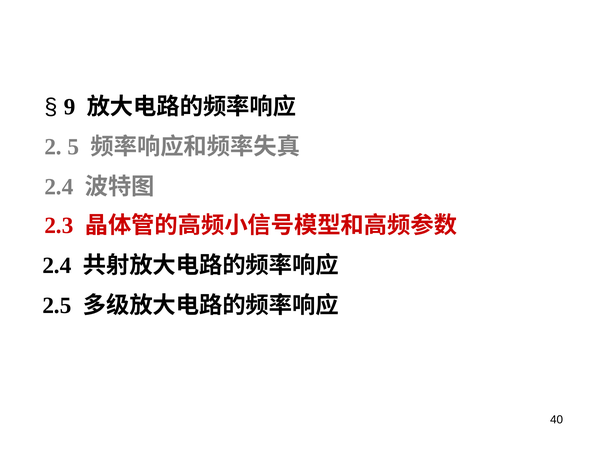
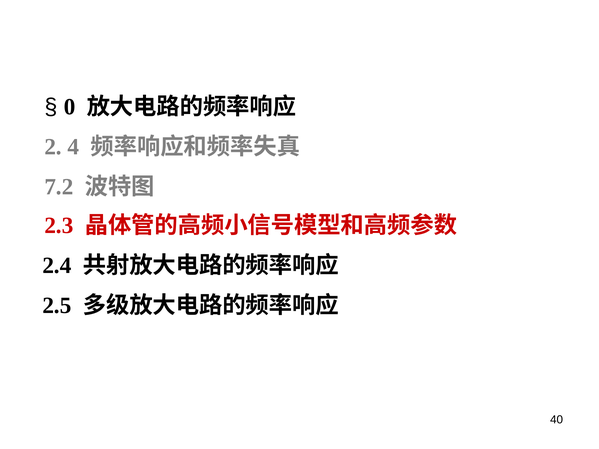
9: 9 -> 0 (70, 107)
5: 5 -> 4 (73, 147)
2.4: 2.4 -> 7.2 (59, 187)
